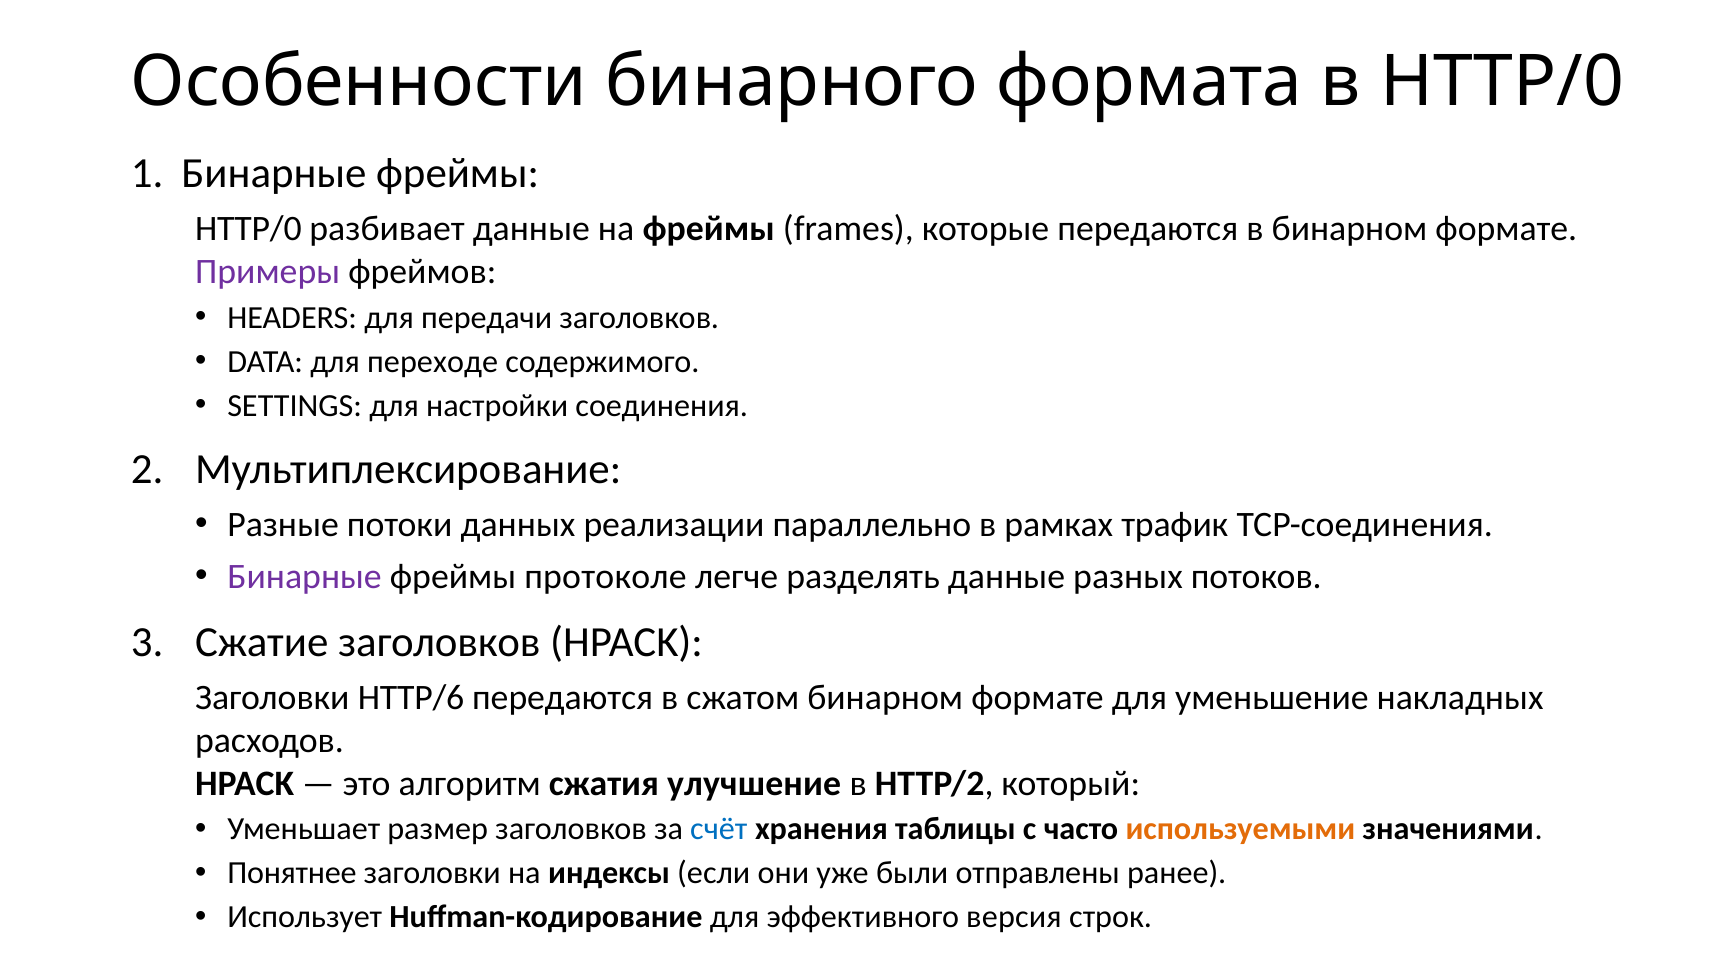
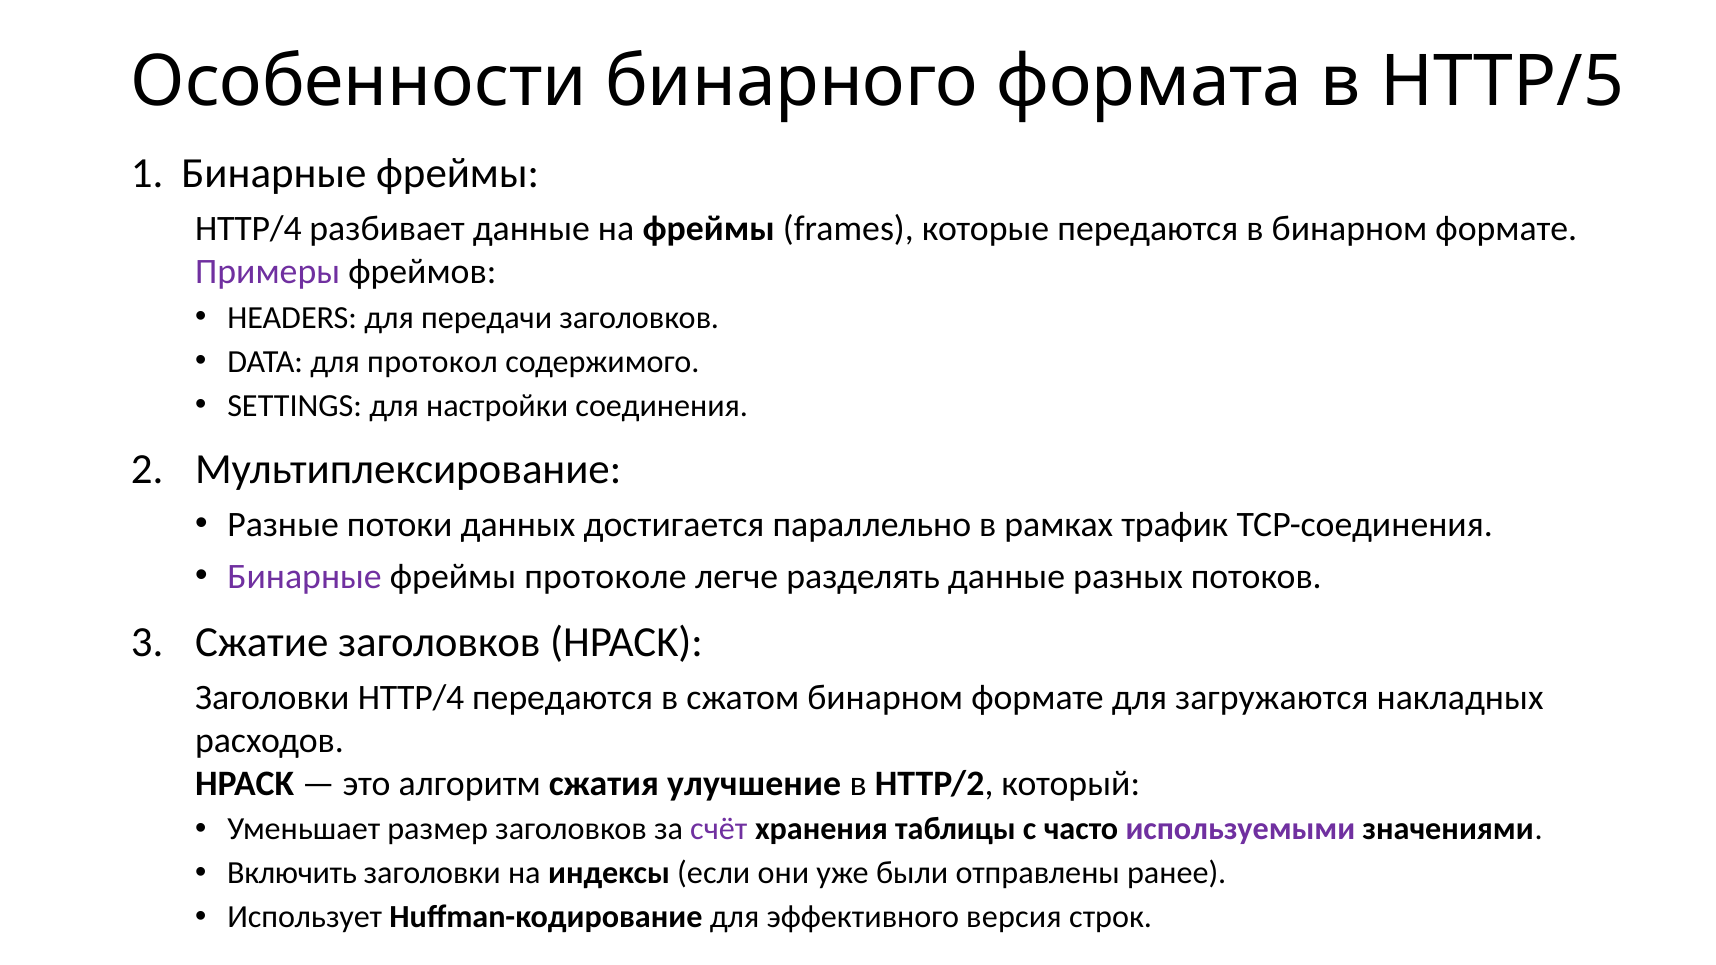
в HTTP/0: HTTP/0 -> HTTP/5 (1502, 82)
HTTP/0: HTTP/0 -> HTTP/4 (248, 229)
переходе: переходе -> протокол (432, 362)
реализации: реализации -> достигается (674, 525)
Заголовки HTTP/6: HTTP/6 -> HTTP/4 (411, 698)
уменьшение: уменьшение -> загружаются (1272, 698)
счёт colour: blue -> purple (719, 830)
используемыми colour: orange -> purple (1240, 830)
Понятнее: Понятнее -> Включить (292, 874)
